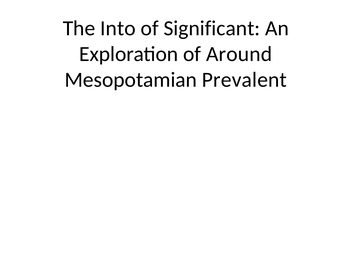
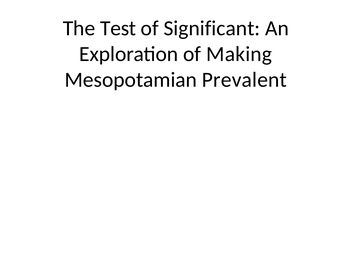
Into: Into -> Test (118, 28)
Around: Around -> Making (239, 54)
